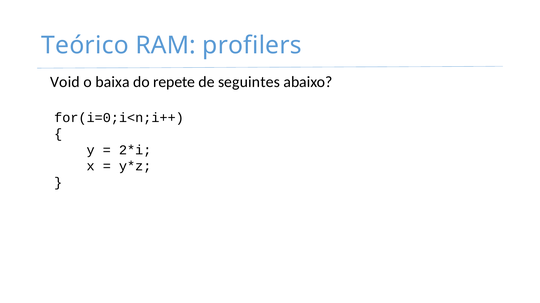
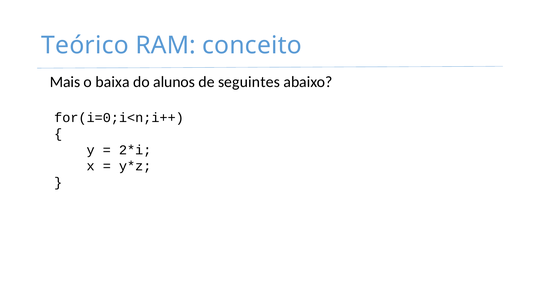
profilers: profilers -> conceito (252, 45)
Void: Void -> Mais (65, 82)
repete: repete -> alunos (174, 82)
